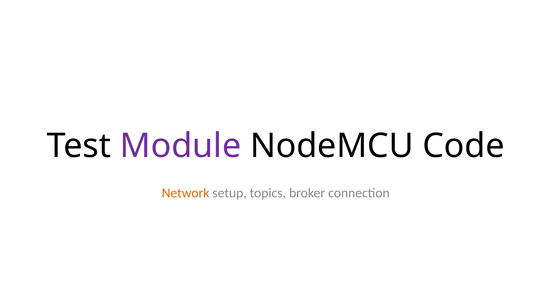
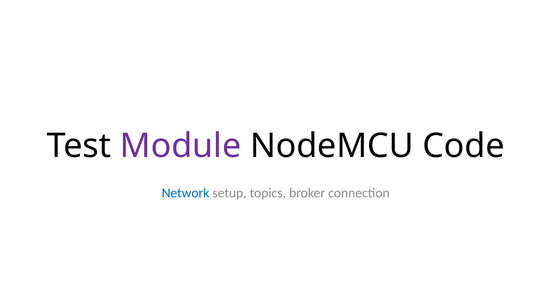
Network colour: orange -> blue (186, 193)
